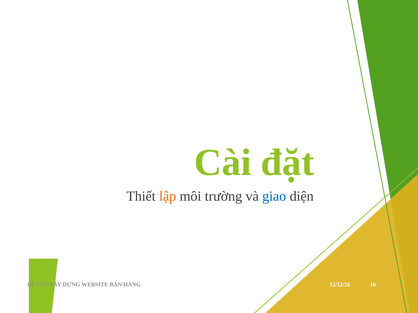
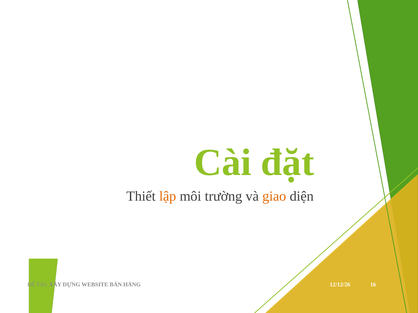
giao colour: blue -> orange (274, 197)
